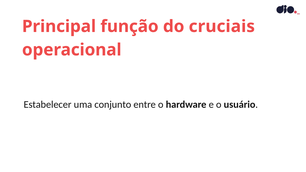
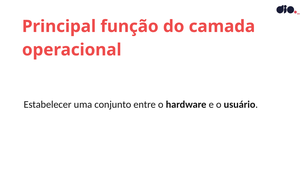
cruciais: cruciais -> camada (222, 26)
